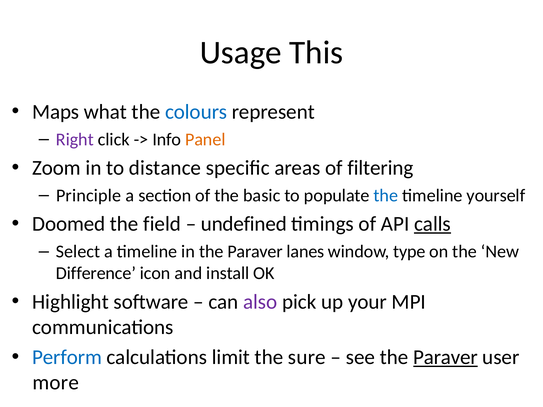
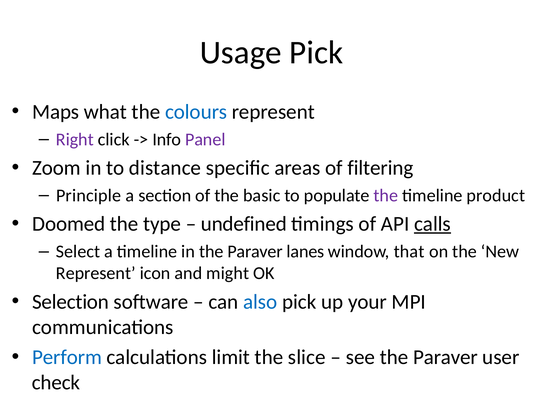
Usage This: This -> Pick (316, 53)
Panel colour: orange -> purple (205, 139)
the colour: blue -> purple (386, 196)
yourself: yourself -> product (496, 196)
field: field -> type (162, 224)
type: type -> that (409, 252)
Difference: Difference -> Represent (96, 273)
install: install -> might (228, 273)
Highlight: Highlight -> Selection (71, 302)
also colour: purple -> blue (260, 302)
sure: sure -> slice (307, 358)
Paraver underline: present -> none (446, 358)
more: more -> check (56, 383)
